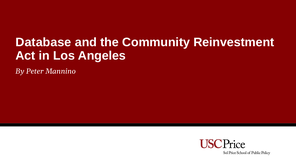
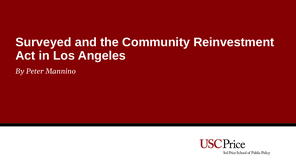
Database: Database -> Surveyed (43, 42)
